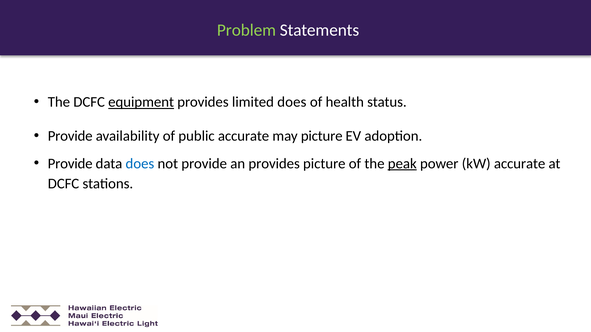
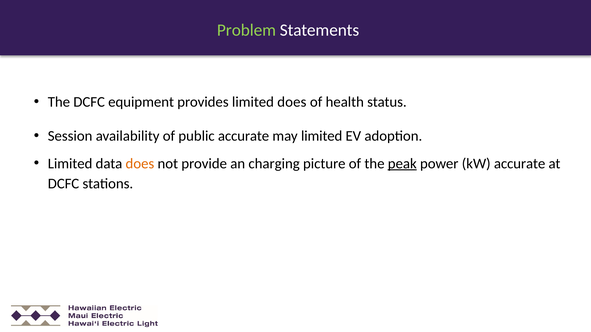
equipment underline: present -> none (141, 102)
Provide: Provide -> Session (70, 136)
may picture: picture -> limited (322, 136)
Provide: Provide -> Limited (70, 164)
does colour: blue -> orange (140, 164)
an provides: provides -> charging (274, 164)
